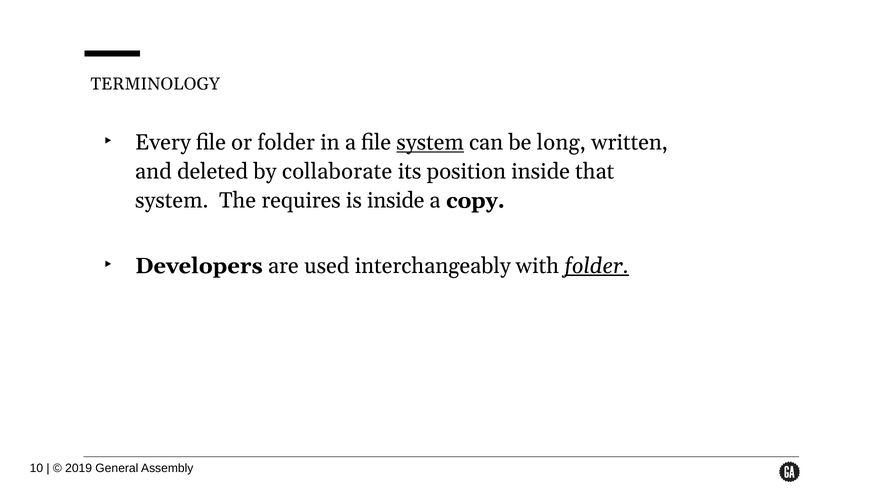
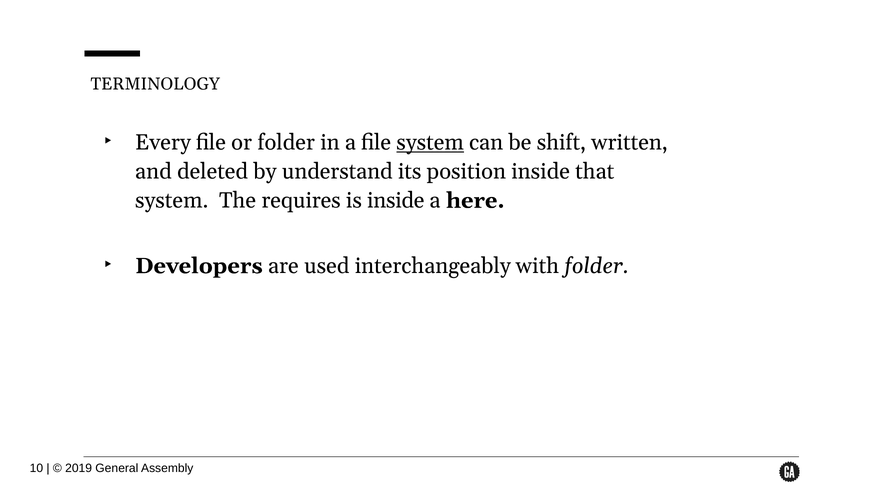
long: long -> shift (561, 143)
collaborate: collaborate -> understand (337, 172)
copy: copy -> here (475, 201)
folder underline: present -> none (597, 266)
